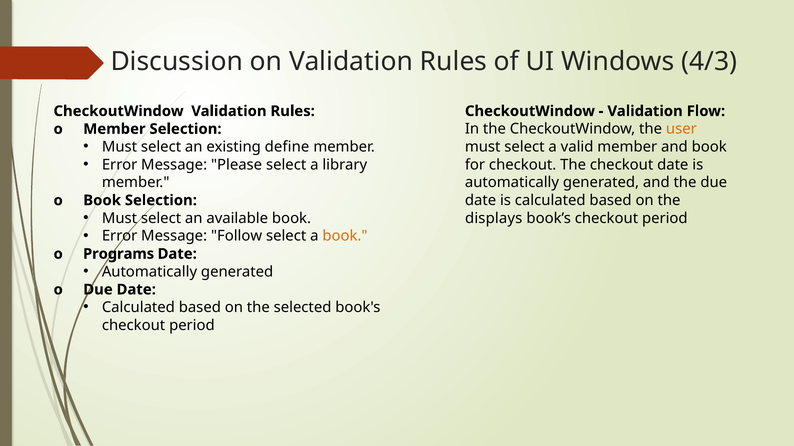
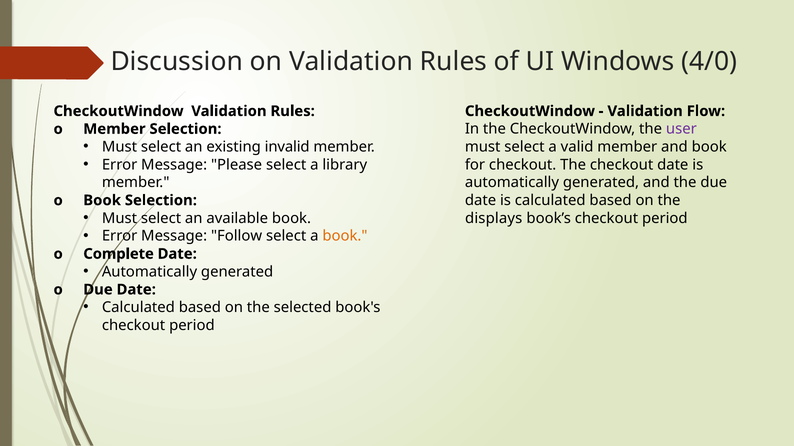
4/3: 4/3 -> 4/0 (709, 61)
user colour: orange -> purple (681, 129)
define: define -> invalid (287, 147)
Programs: Programs -> Complete (119, 254)
